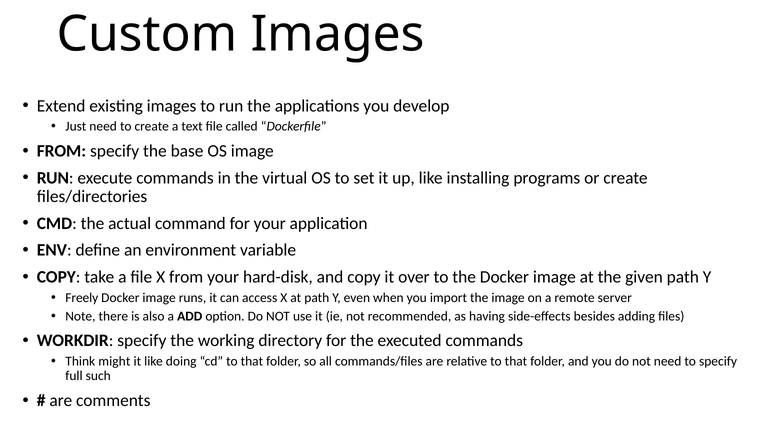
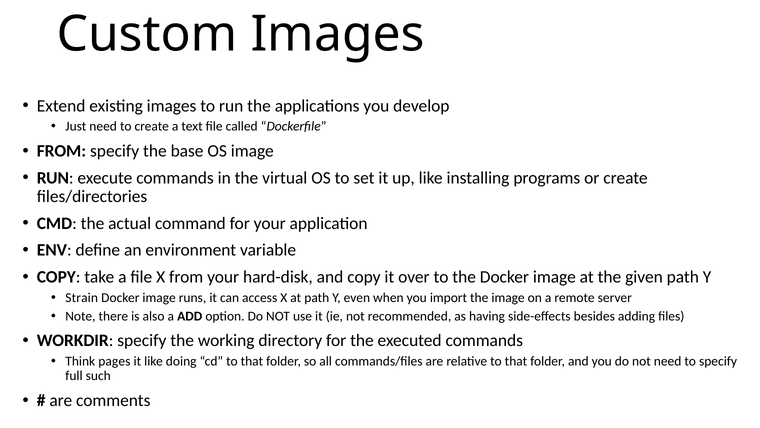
Freely: Freely -> Strain (82, 297)
might: might -> pages (114, 361)
